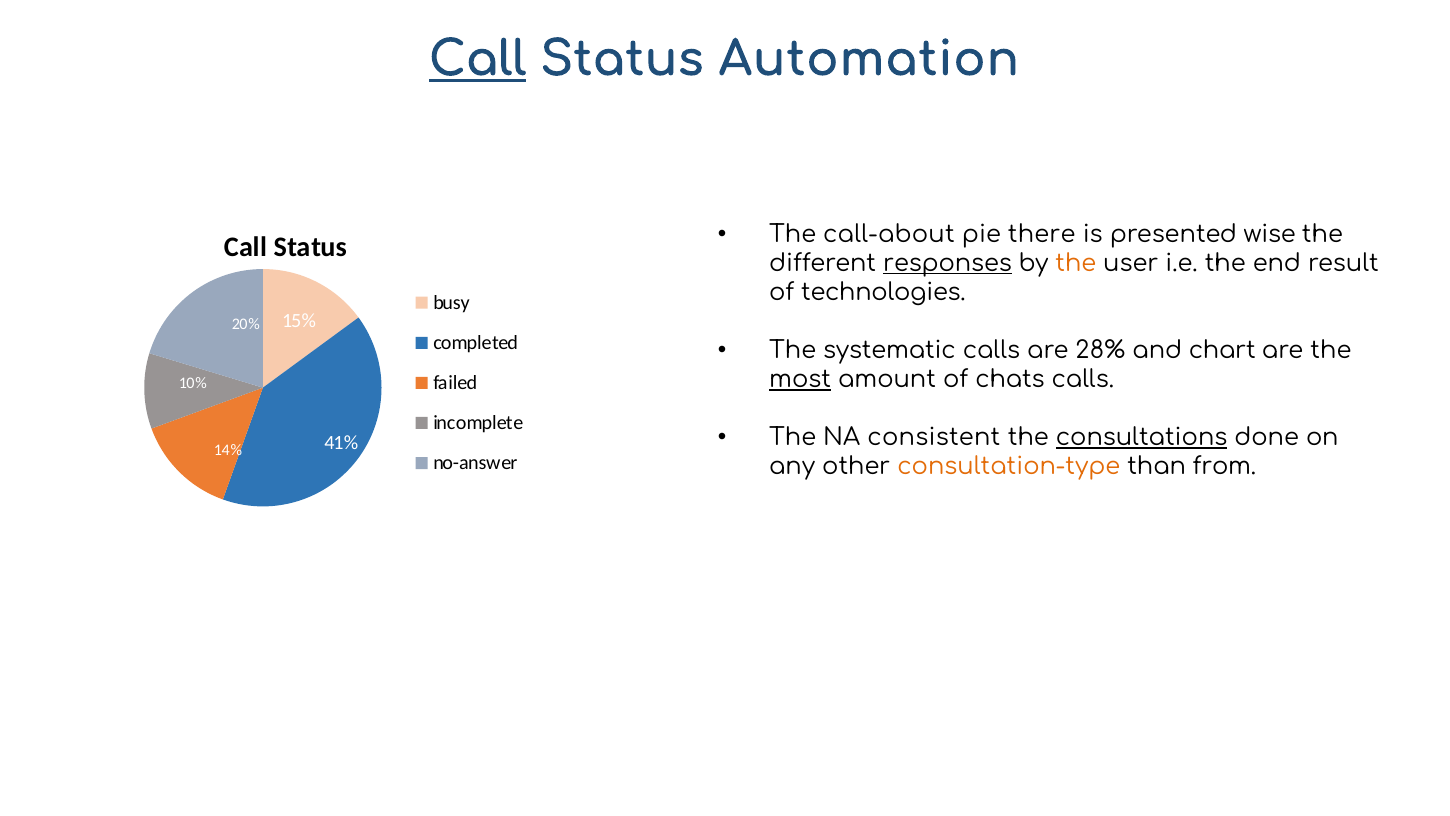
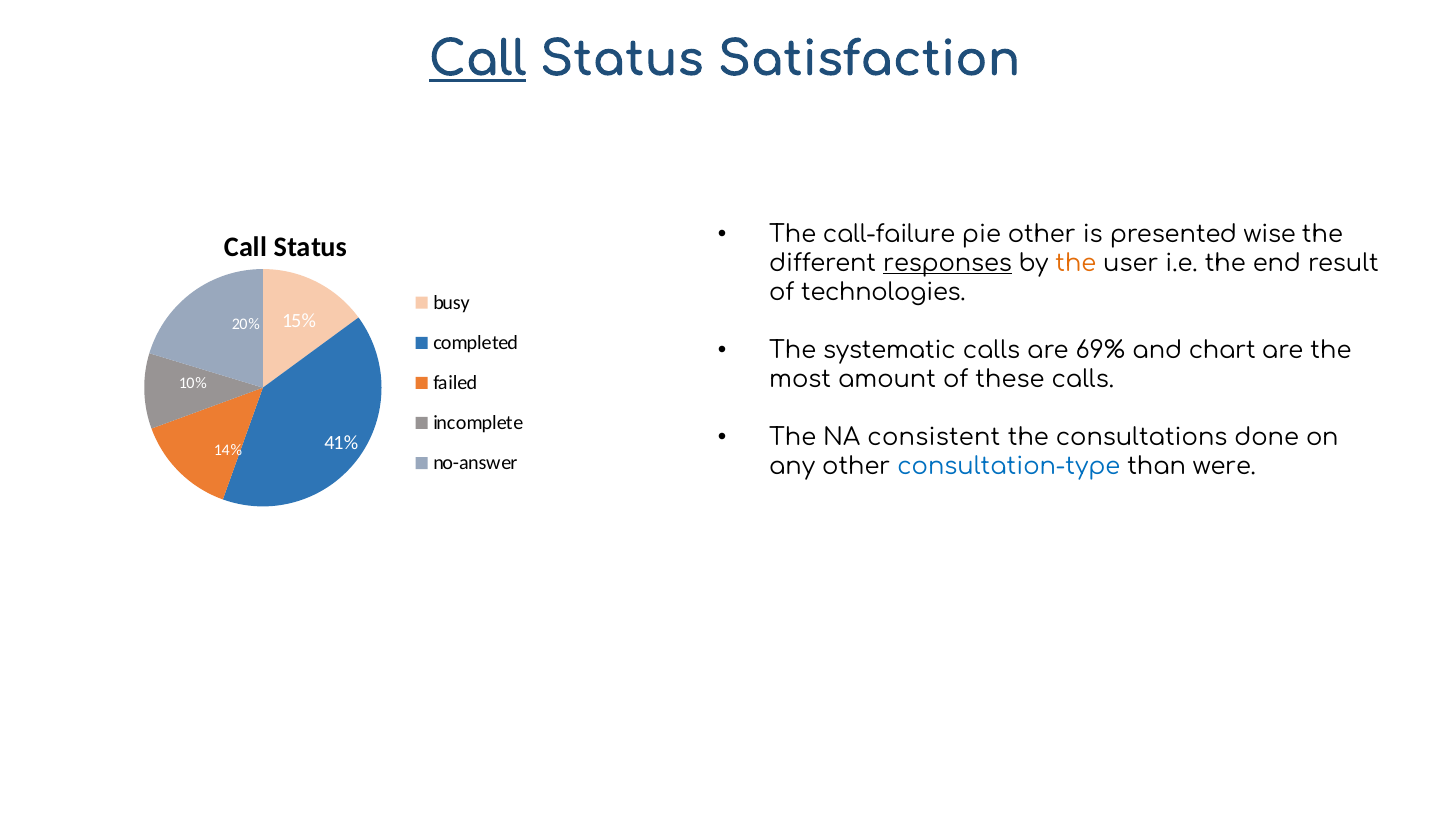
Automation: Automation -> Satisfaction (869, 59)
call-about: call-about -> call-failure (889, 234)
pie there: there -> other (1042, 234)
28%: 28% -> 69% (1100, 350)
most underline: present -> none (800, 379)
chats: chats -> these (1010, 379)
consultations underline: present -> none (1142, 437)
consultation-type colour: orange -> blue (1009, 466)
from: from -> were (1224, 466)
